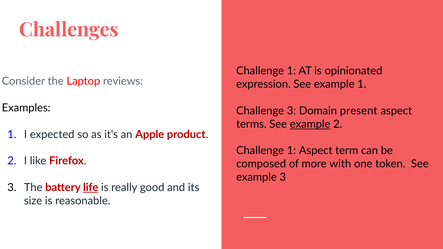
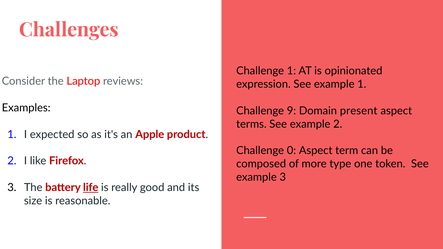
Challenge 3: 3 -> 9 (291, 111)
example underline: present -> none (310, 124)
1: 1 -> 0 (291, 151)
with: with -> type (340, 164)
